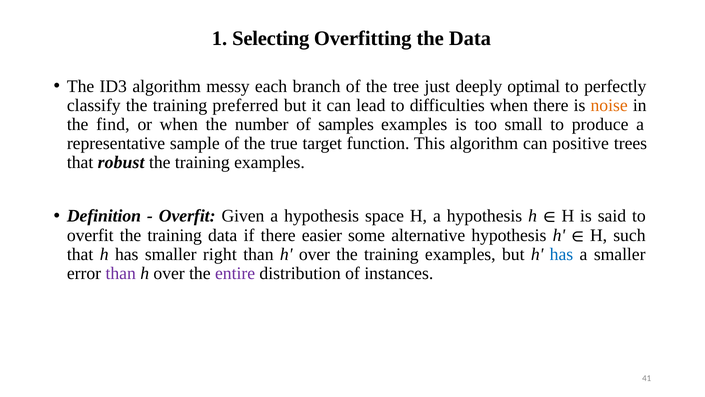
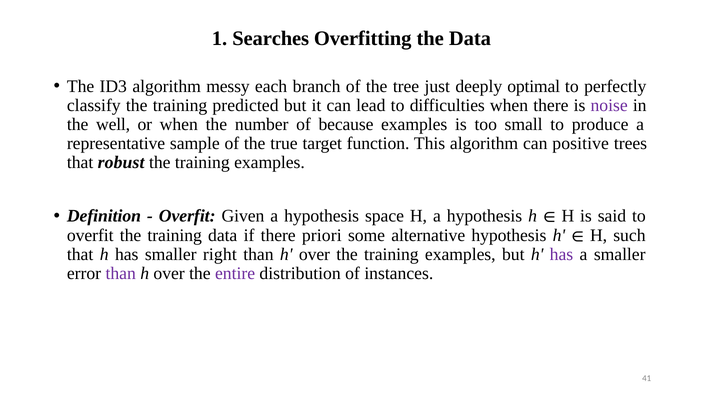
Selecting: Selecting -> Searches (271, 38)
preferred: preferred -> predicted (245, 105)
noise colour: orange -> purple (609, 105)
find: find -> well (113, 124)
samples: samples -> because (346, 124)
easier: easier -> priori (322, 235)
has colour: blue -> purple (561, 254)
